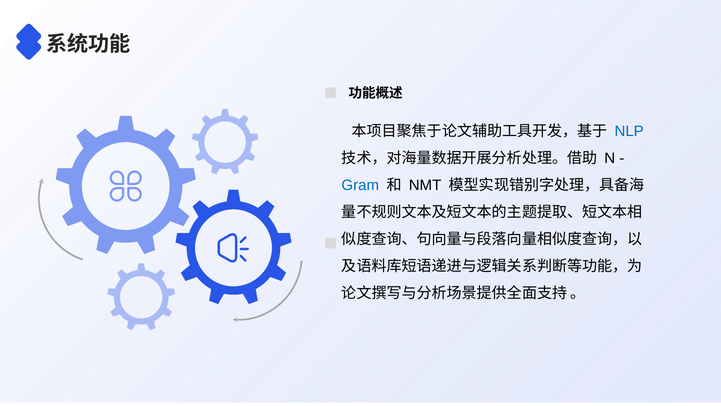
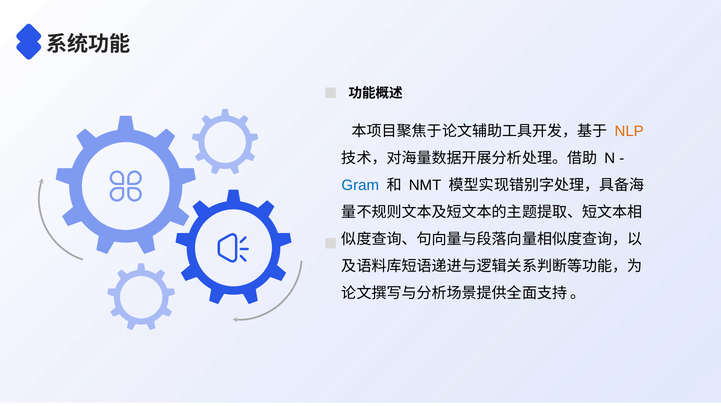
NLP colour: blue -> orange (629, 131)
